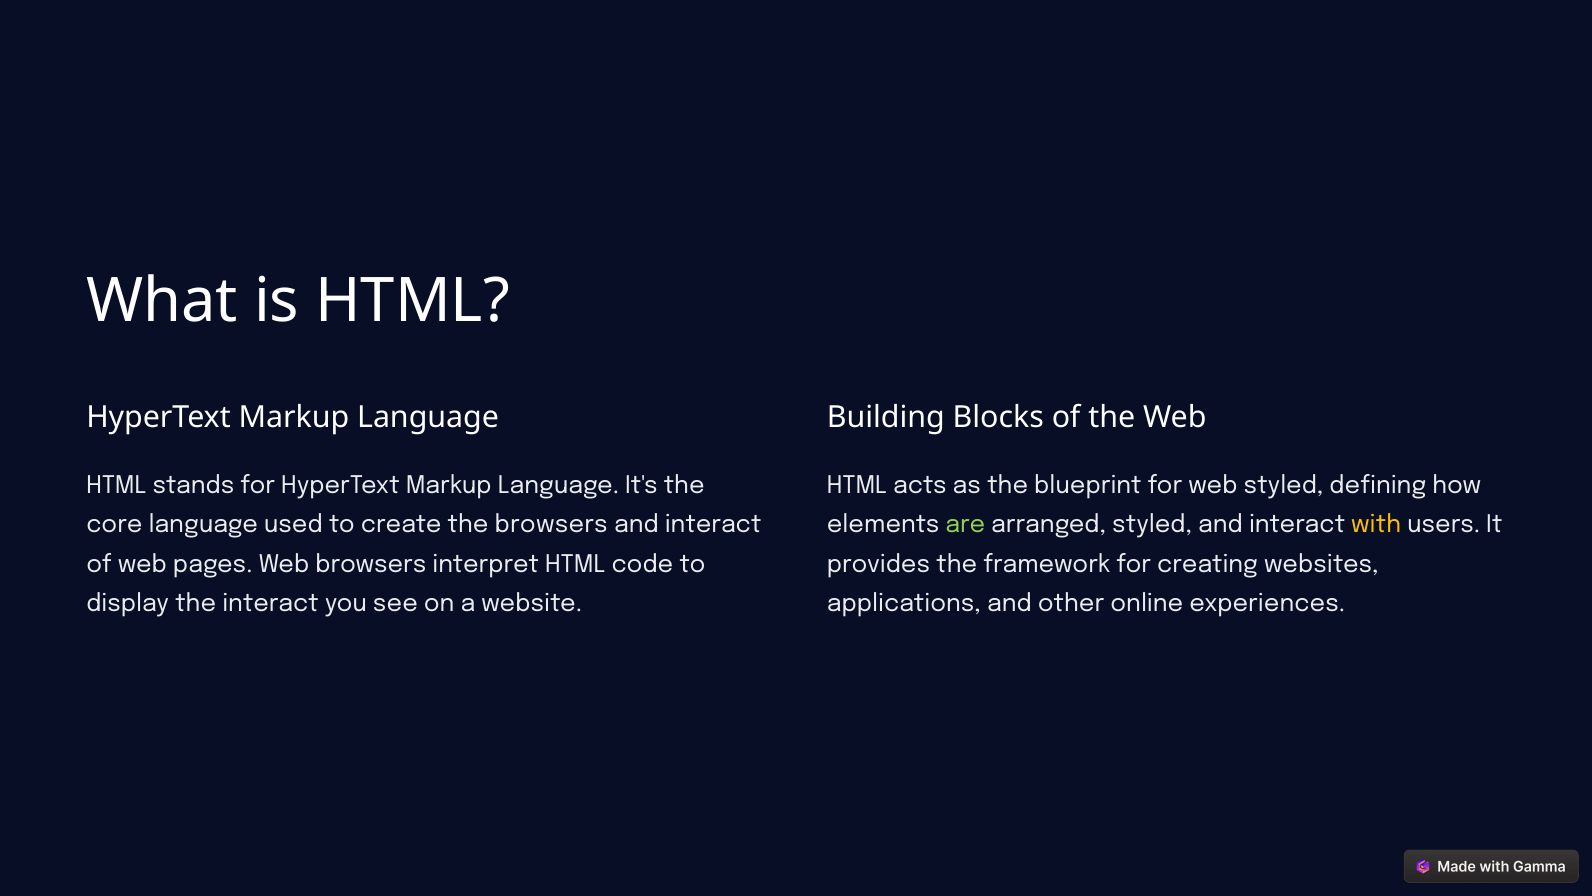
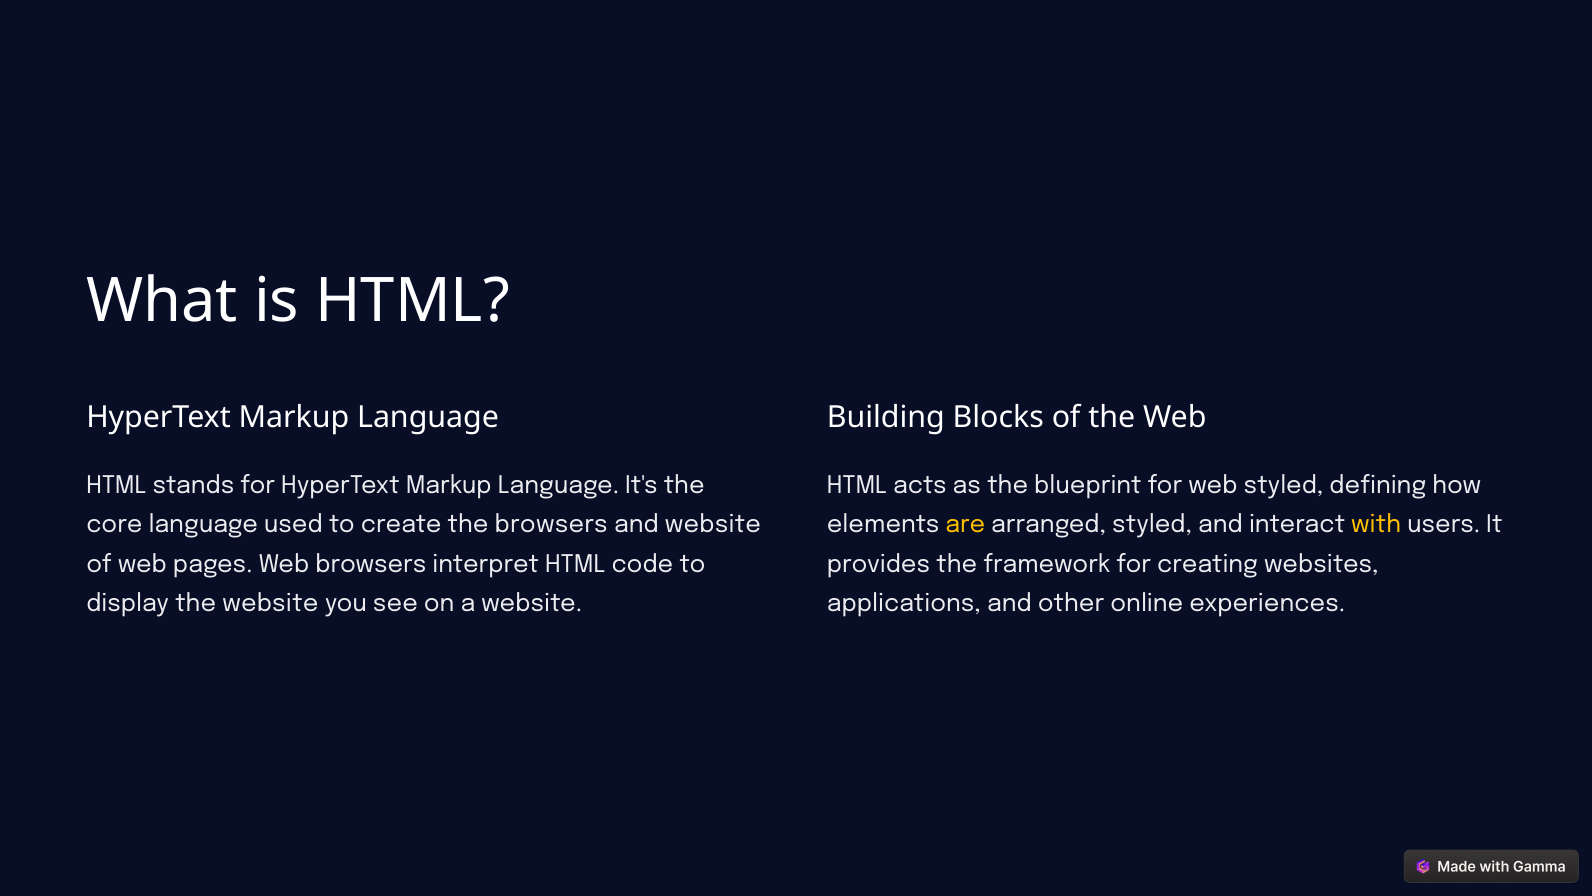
interact: interact -> website (713, 525)
are colour: light green -> yellow (965, 525)
the interact: interact -> website (270, 603)
